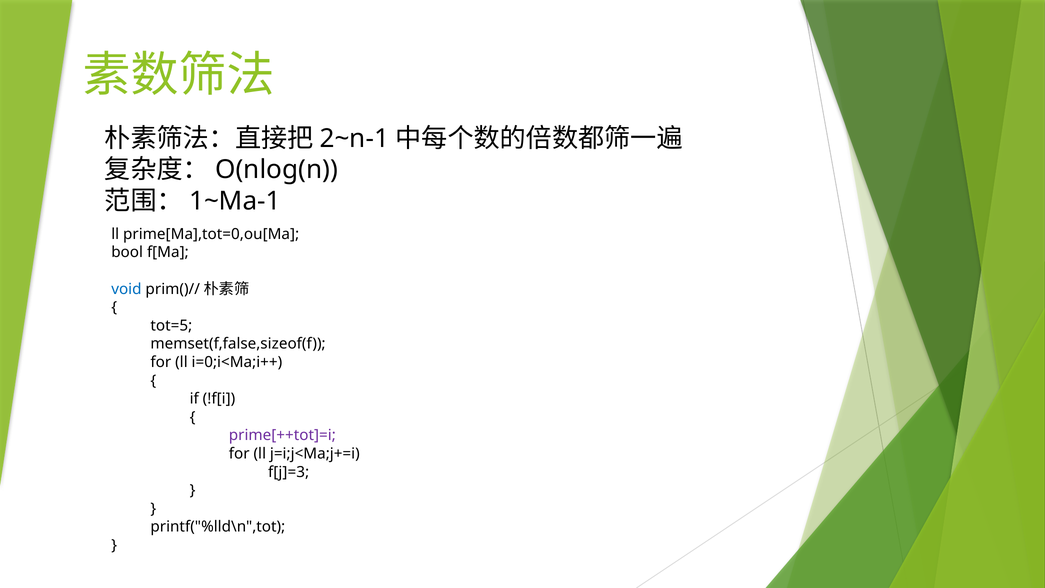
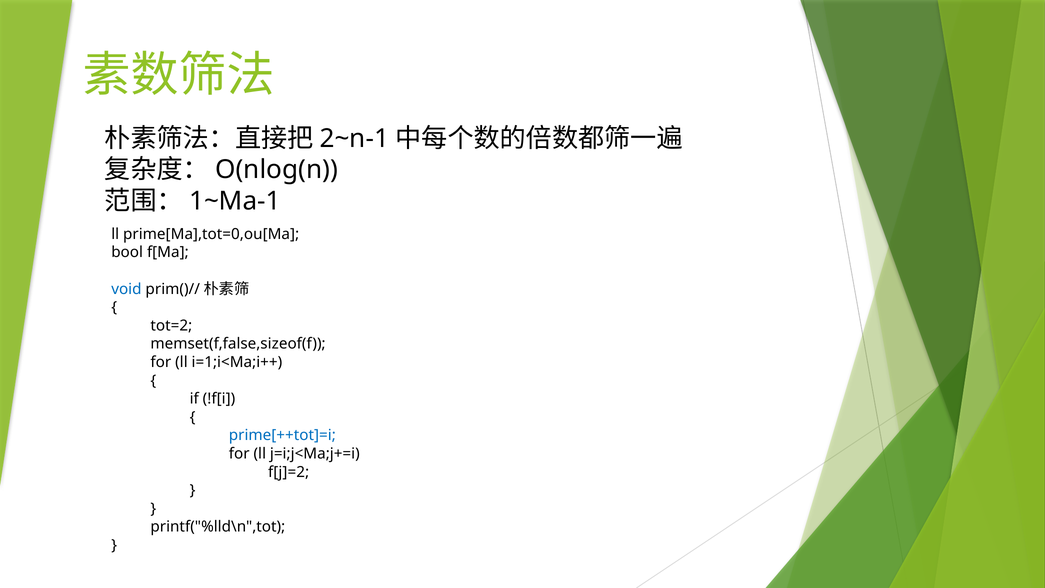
tot=5: tot=5 -> tot=2 (171, 325)
i=0;i<Ma;i++: i=0;i<Ma;i++ -> i=1;i<Ma;i++ (237, 362)
prime[++tot]=i colour: purple -> blue (282, 435)
f[j]=3: f[j]=3 -> f[j]=2 (289, 472)
